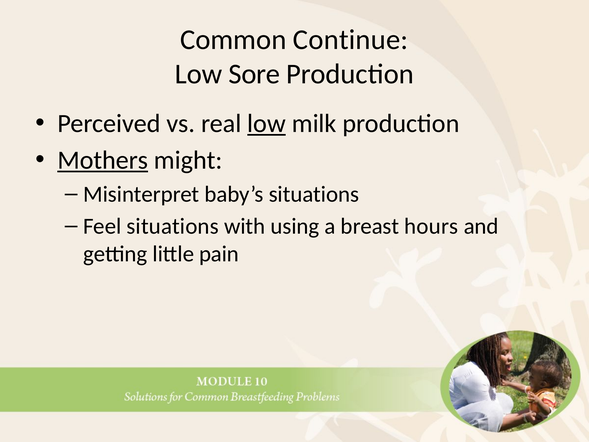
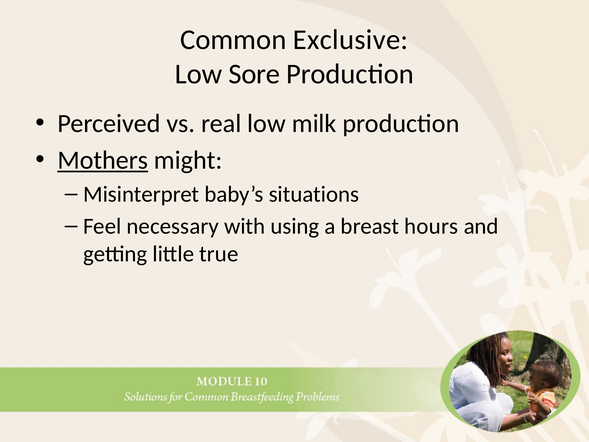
Continue: Continue -> Exclusive (351, 40)
low underline: present -> none (267, 124)
Feel situations: situations -> necessary (173, 226)
pain: pain -> true (219, 254)
